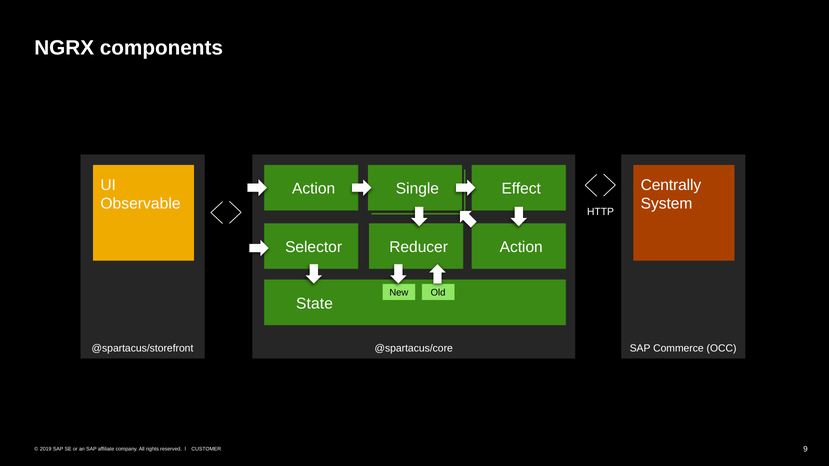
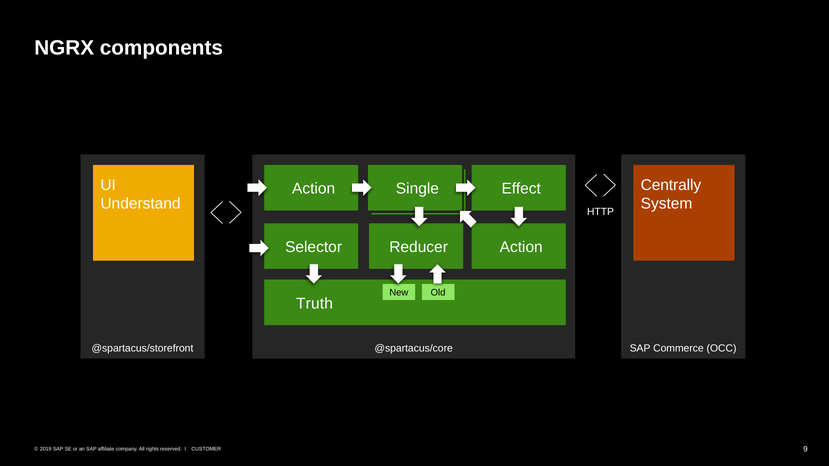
Observable: Observable -> Understand (141, 204)
State: State -> Truth (314, 304)
